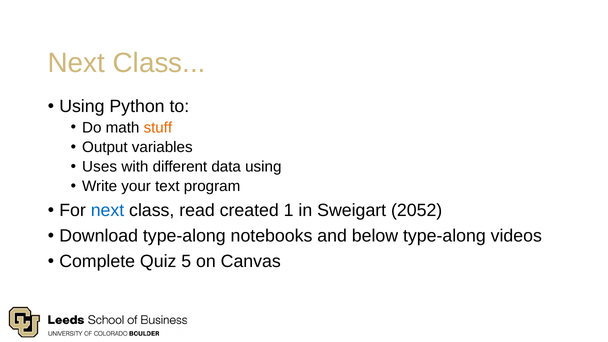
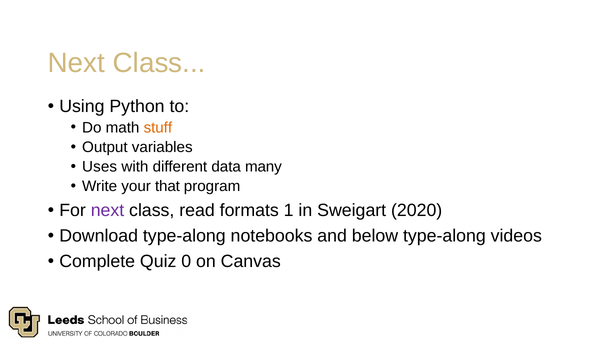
data using: using -> many (263, 167)
text: text -> that (167, 186)
next colour: blue -> purple (108, 210)
created: created -> formats (249, 210)
2052: 2052 -> 2020 (417, 210)
5: 5 -> 0 (186, 261)
